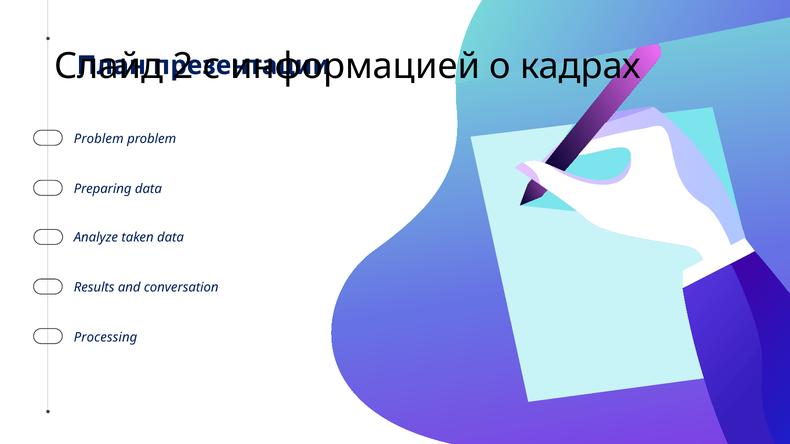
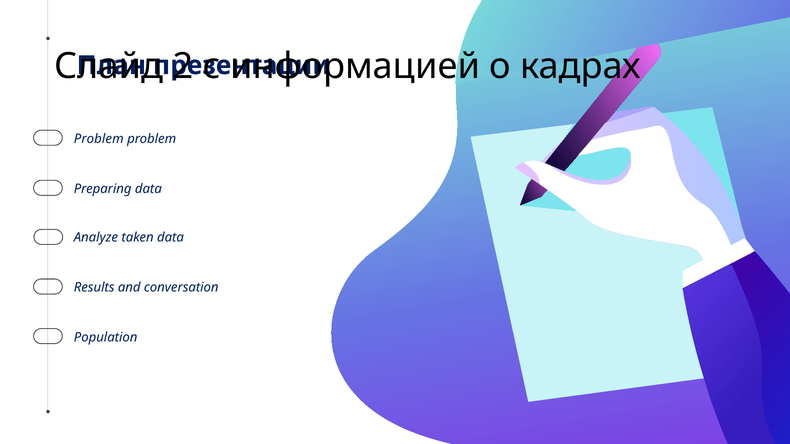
Processing: Processing -> Population (106, 338)
